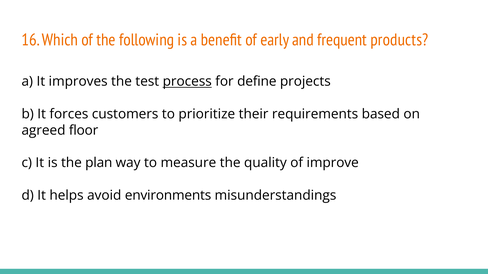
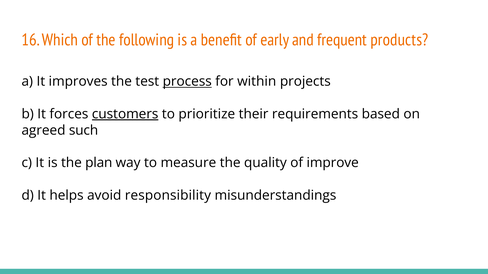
define: define -> within (257, 82)
customers underline: none -> present (125, 114)
floor: floor -> such (84, 130)
environments: environments -> responsibility (168, 196)
